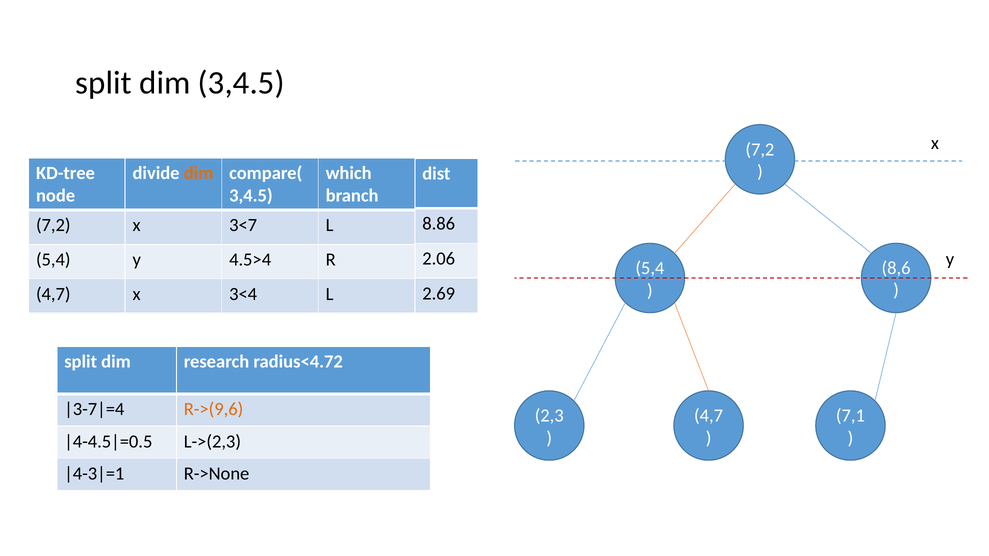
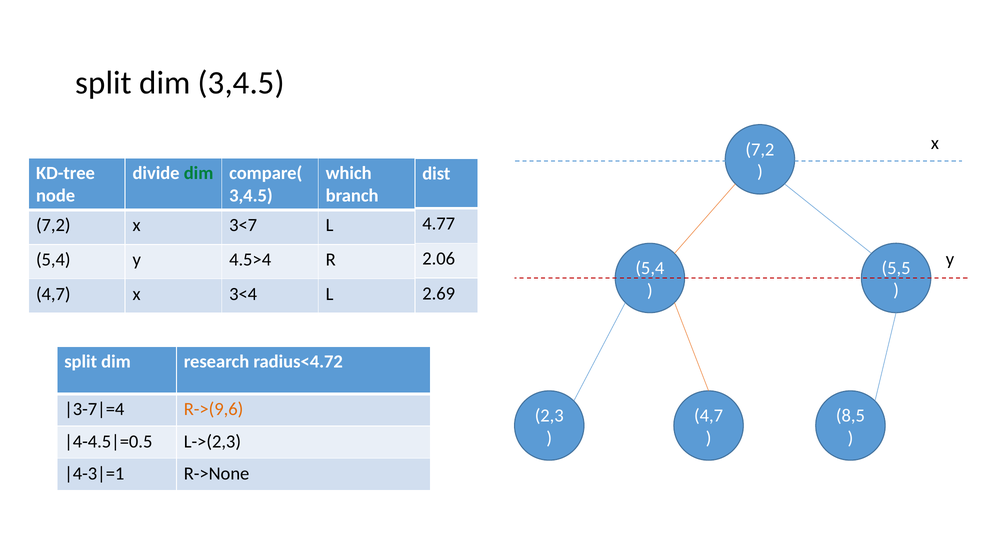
dim colour: orange -> green (199, 173)
8.86: 8.86 -> 4.77 (439, 224)
8,6: 8,6 -> 5,5 (896, 268)
7,1: 7,1 -> 8,5 (850, 416)
